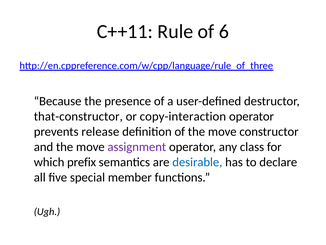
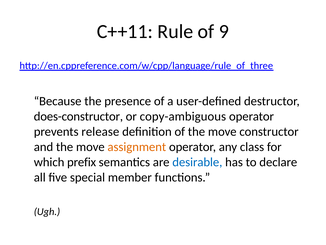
6: 6 -> 9 (224, 32)
that-constructor: that-constructor -> does-constructor (78, 116)
copy-interaction: copy-interaction -> copy-ambiguous (183, 116)
assignment colour: purple -> orange (137, 147)
